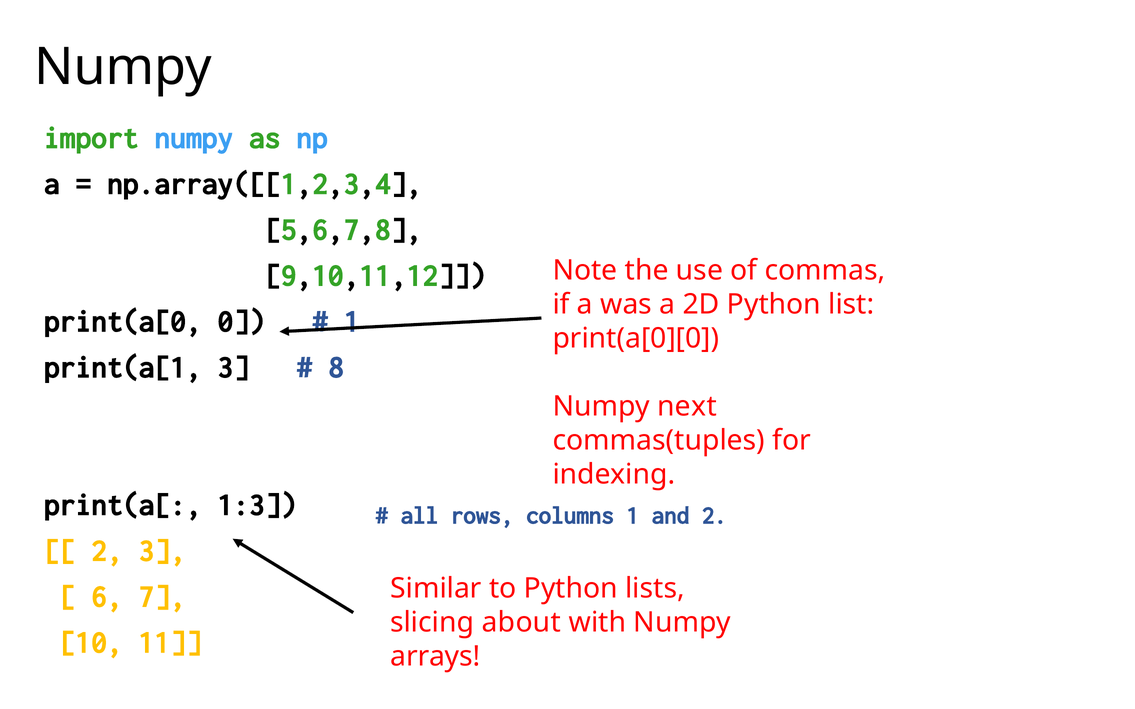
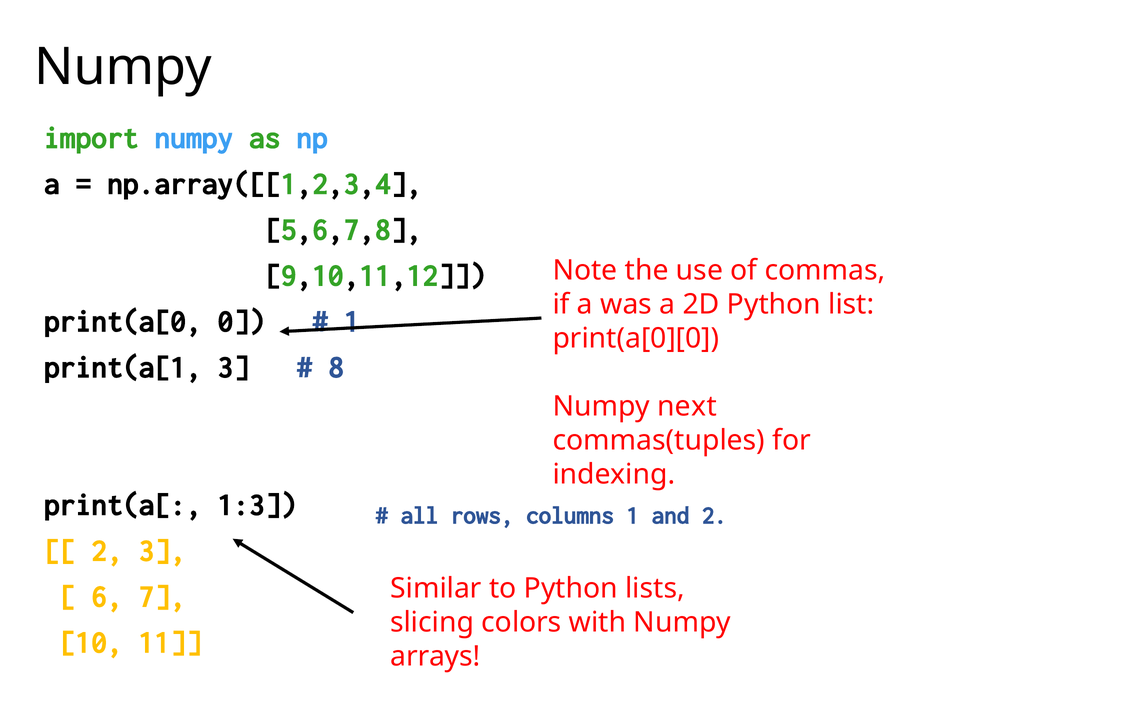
about: about -> colors (521, 623)
